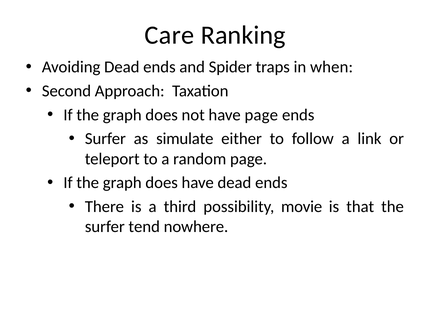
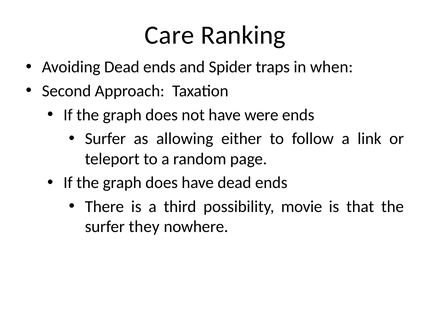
have page: page -> were (261, 115)
simulate: simulate -> allowing (185, 139)
tend: tend -> they (144, 226)
